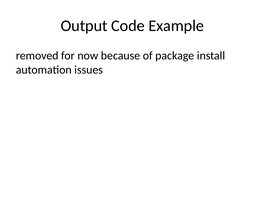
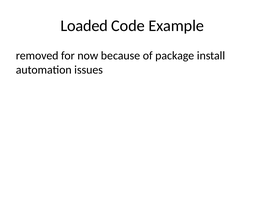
Output: Output -> Loaded (84, 26)
